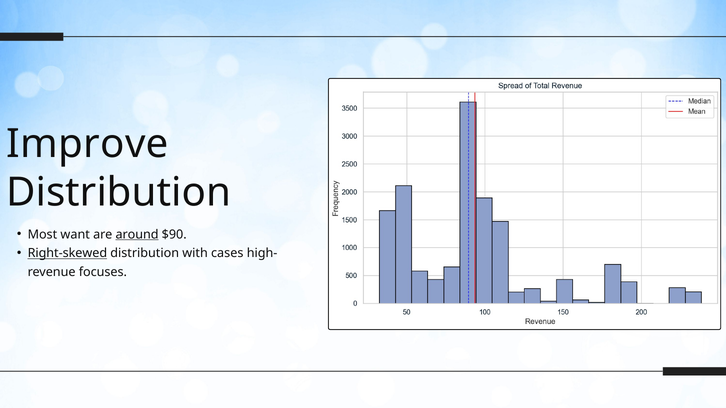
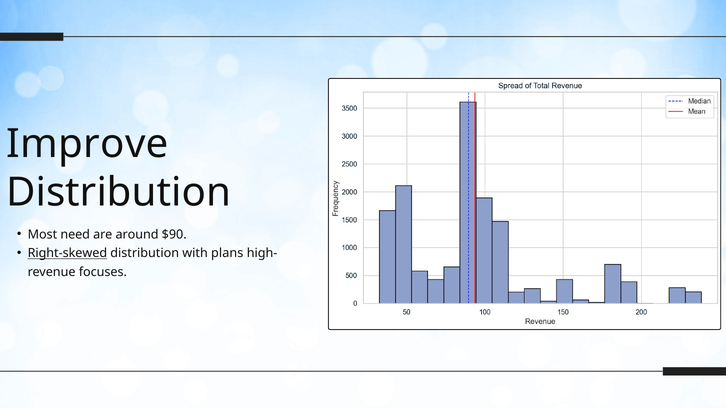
want: want -> need (75, 235)
around underline: present -> none (137, 235)
cases: cases -> plans (227, 254)
